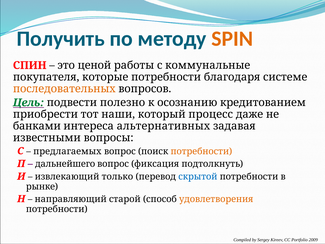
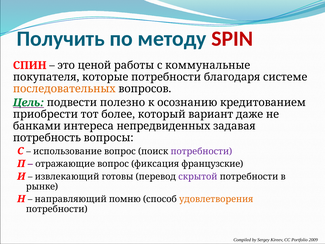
SPIN colour: orange -> red (232, 39)
наши: наши -> более (118, 114)
процесс: процесс -> вариант (211, 114)
альтернативных: альтернативных -> непредвиденных (163, 126)
известными: известными -> потребность (47, 138)
предлагаемых: предлагаемых -> использование (67, 151)
потребности colour: orange -> purple (201, 151)
дальнейшего: дальнейшего -> отражающие (65, 164)
подтолкнуть: подтолкнуть -> французские (212, 164)
только: только -> готовы (117, 177)
скрытой colour: blue -> purple (198, 177)
старой: старой -> помню (125, 199)
